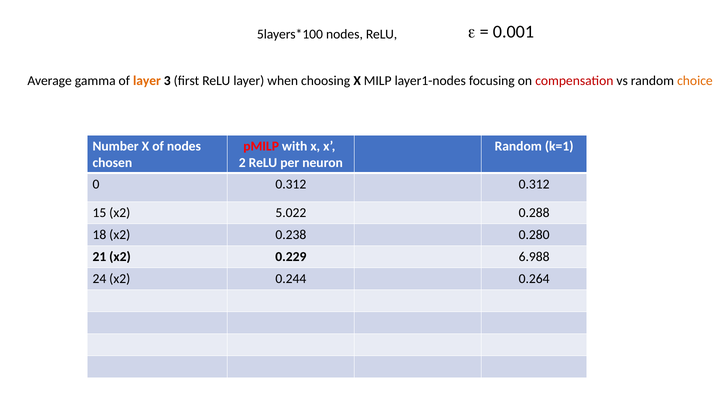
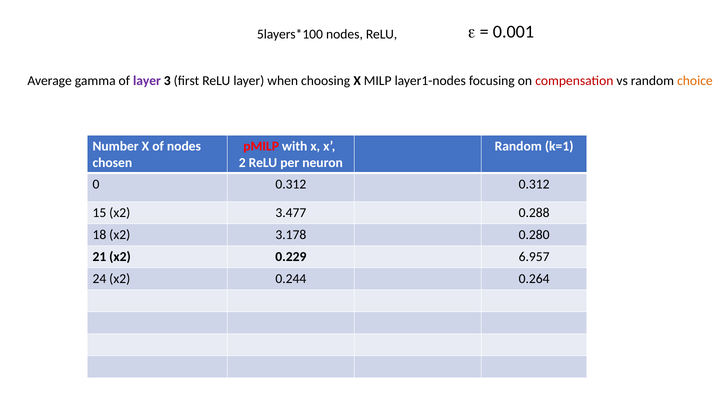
layer colour: orange -> purple (147, 81)
5.022: 5.022 -> 3.477 (291, 213)
0.238: 0.238 -> 3.178 (291, 235)
6.988: 6.988 -> 6.957 (534, 257)
